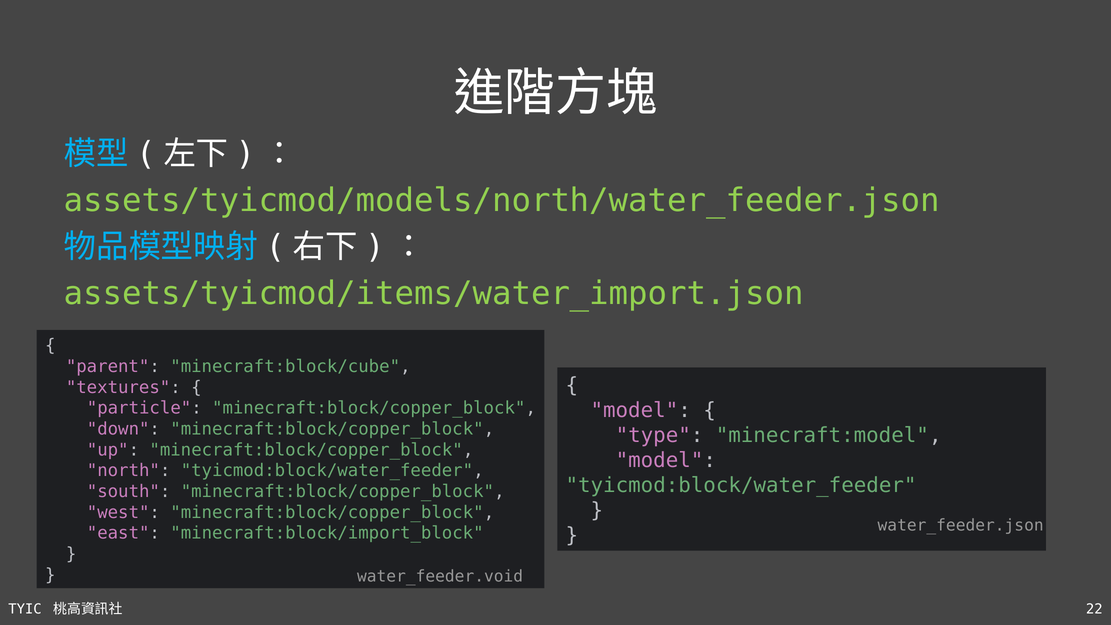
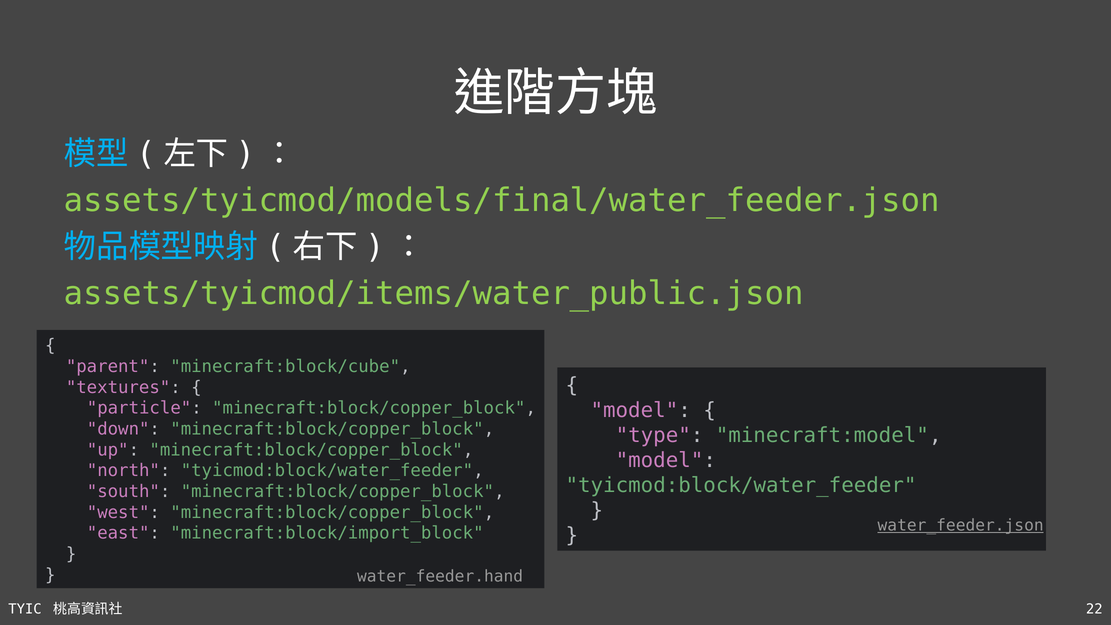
assets/tyicmod/models/north/water_feeder.json: assets/tyicmod/models/north/water_feeder.json -> assets/tyicmod/models/final/water_feeder.json (502, 201)
assets/tyicmod/items/water_import.json: assets/tyicmod/items/water_import.json -> assets/tyicmod/items/water_public.json (434, 294)
water_feeder.json underline: none -> present (961, 525)
water_feeder.void: water_feeder.void -> water_feeder.hand (440, 576)
